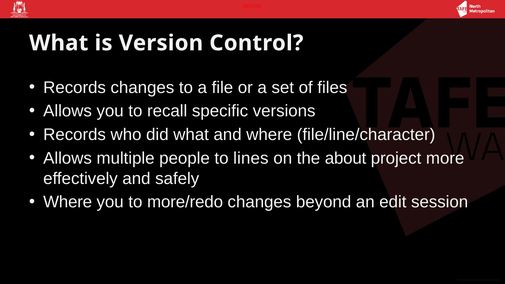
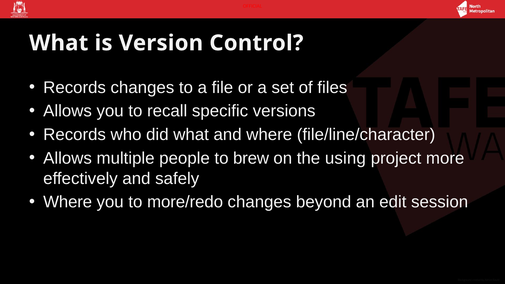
lines: lines -> brew (251, 158)
about: about -> using (345, 158)
